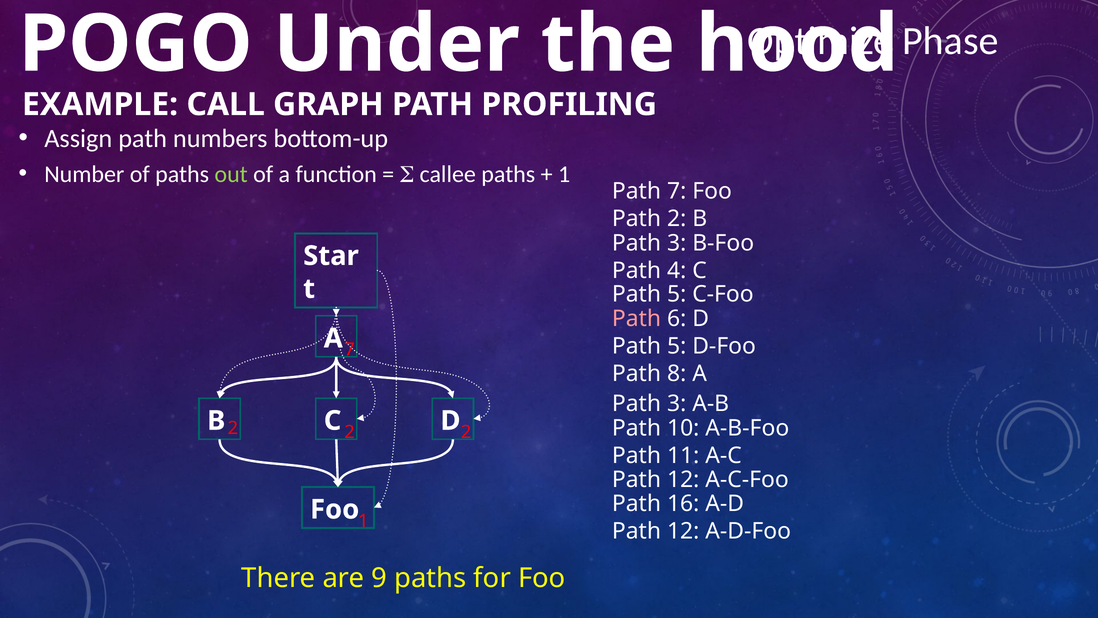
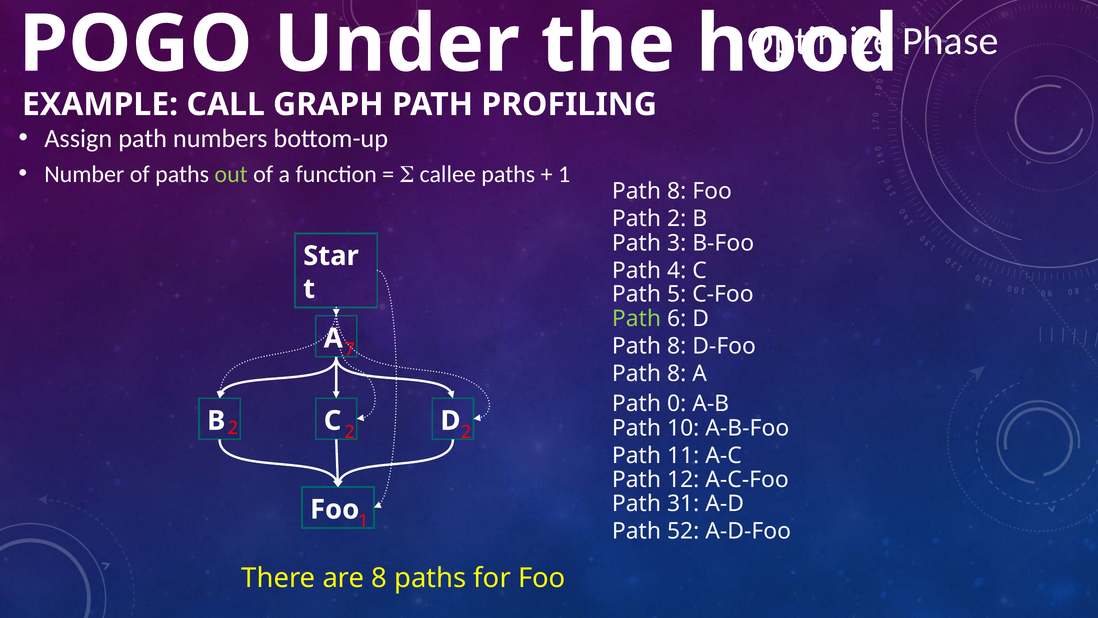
7: 7 -> 8 (677, 191)
Path colour: pink -> light green (637, 318)
5: 5 -> 8 (677, 346)
3: 3 -> 0 (677, 404)
16: 16 -> 31 (683, 504)
12: 12 -> 52 (683, 531)
are 9: 9 -> 8 (379, 578)
